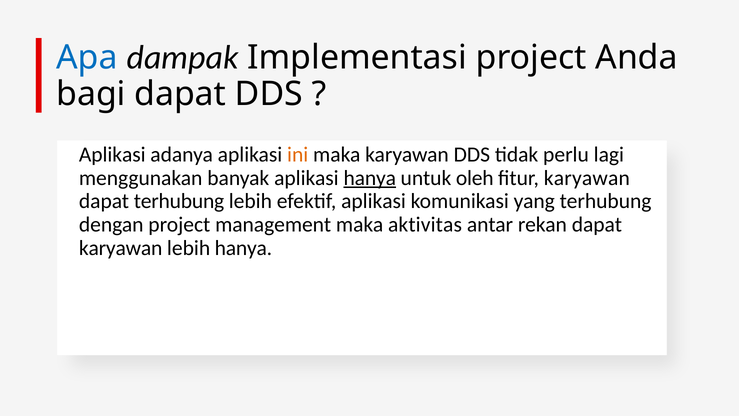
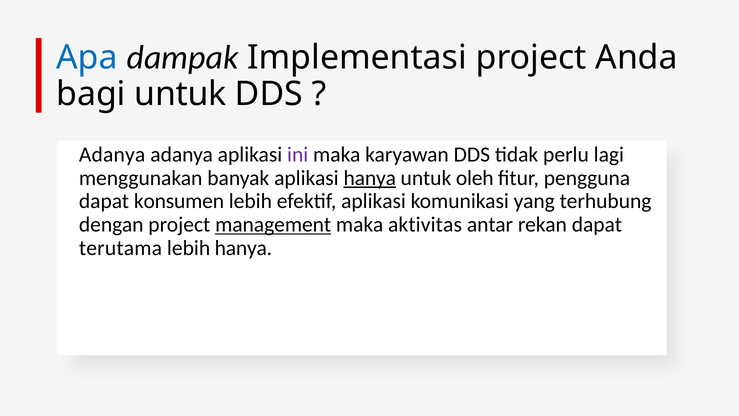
bagi dapat: dapat -> untuk (180, 94)
Aplikasi: Aplikasi -> Adanya (112, 155)
ini colour: orange -> purple (298, 155)
fitur karyawan: karyawan -> pengguna (587, 178)
dapat terhubung: terhubung -> konsumen (179, 201)
management underline: none -> present (273, 224)
karyawan: karyawan -> terutama (120, 248)
